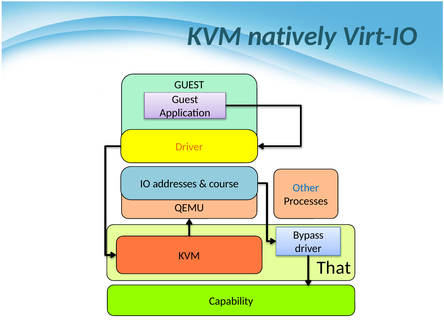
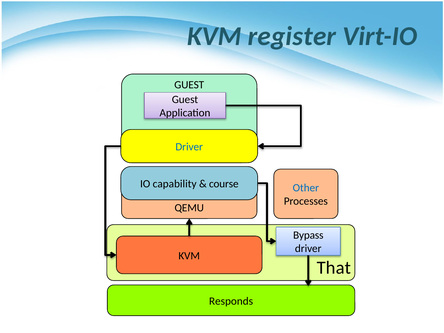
natively: natively -> register (292, 36)
Driver colour: orange -> blue (189, 147)
addresses: addresses -> capability (175, 184)
Capability: Capability -> Responds (231, 301)
